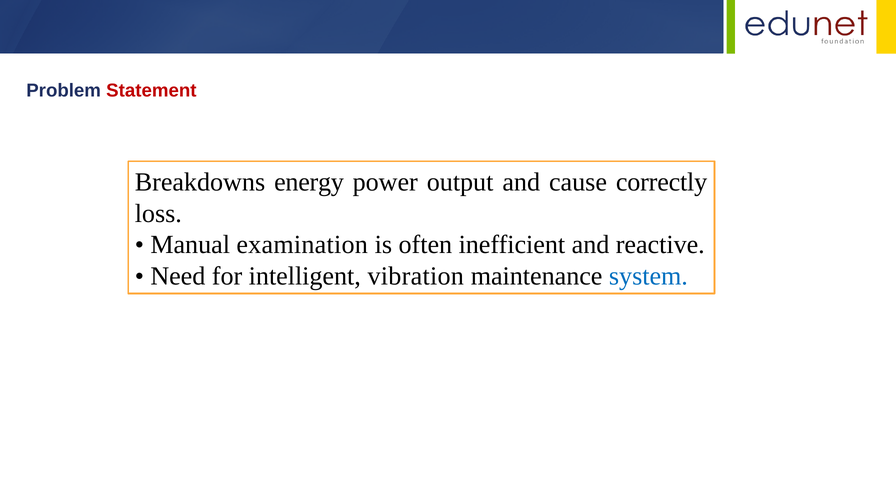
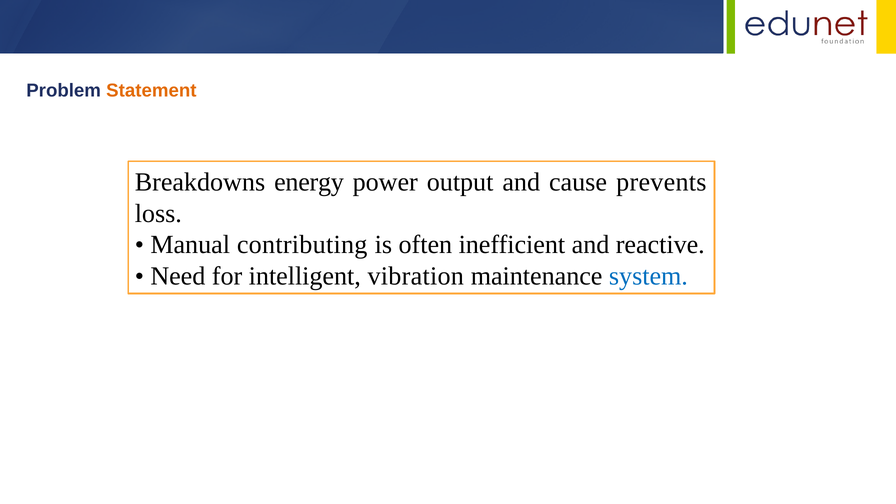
Statement colour: red -> orange (151, 90)
correctly: correctly -> prevents (661, 182)
examination: examination -> contributing (302, 245)
